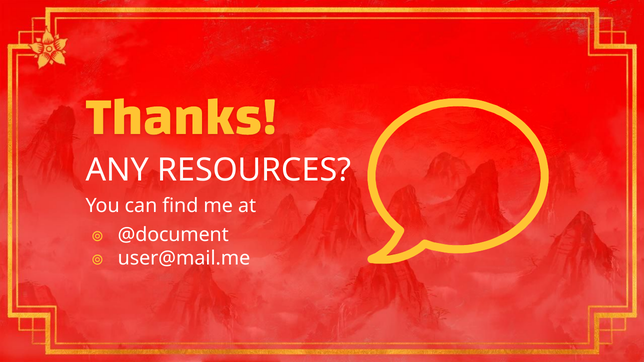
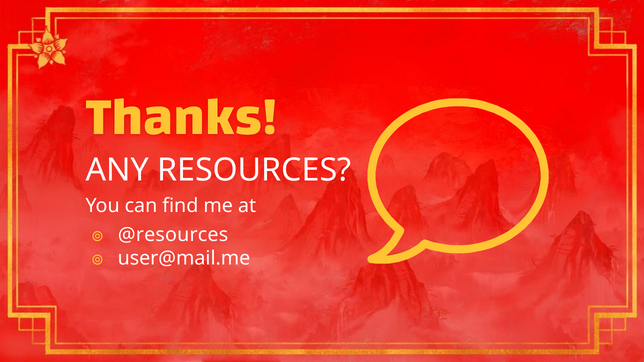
@document: @document -> @resources (173, 235)
